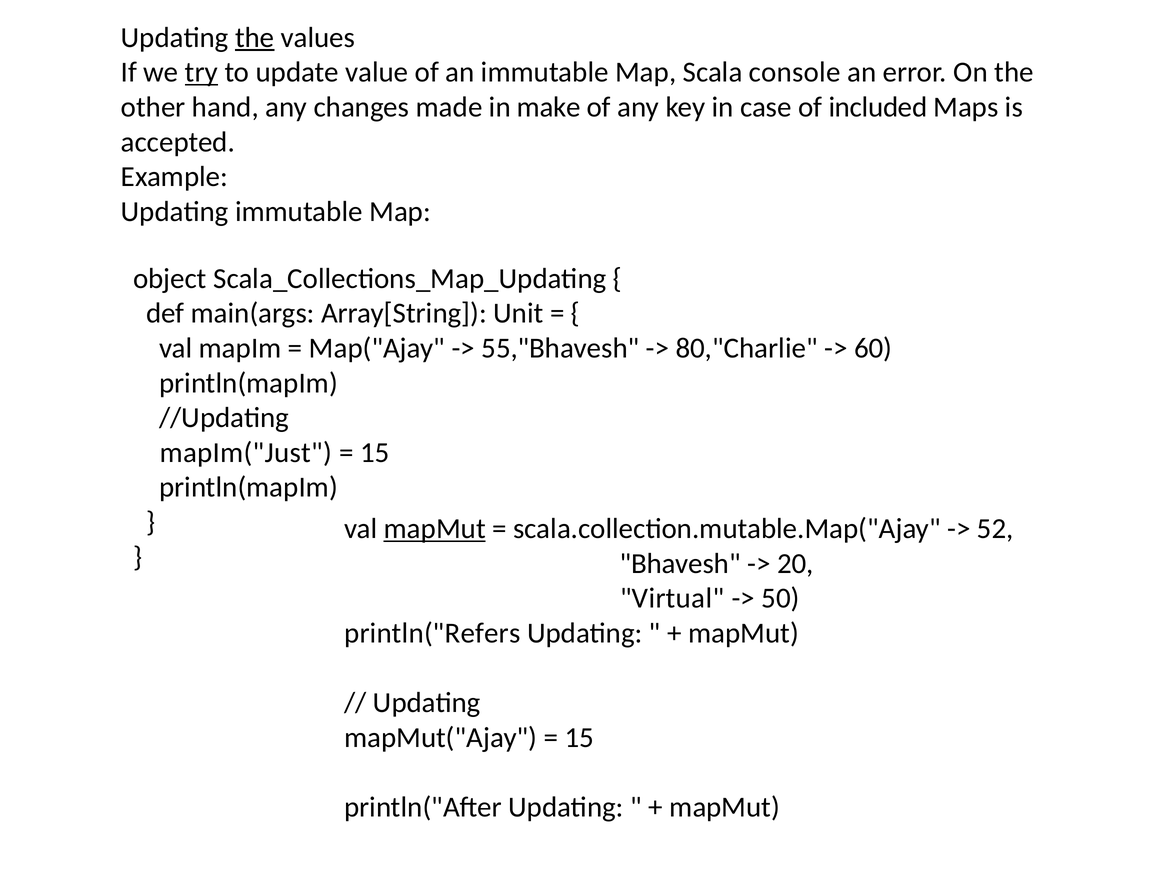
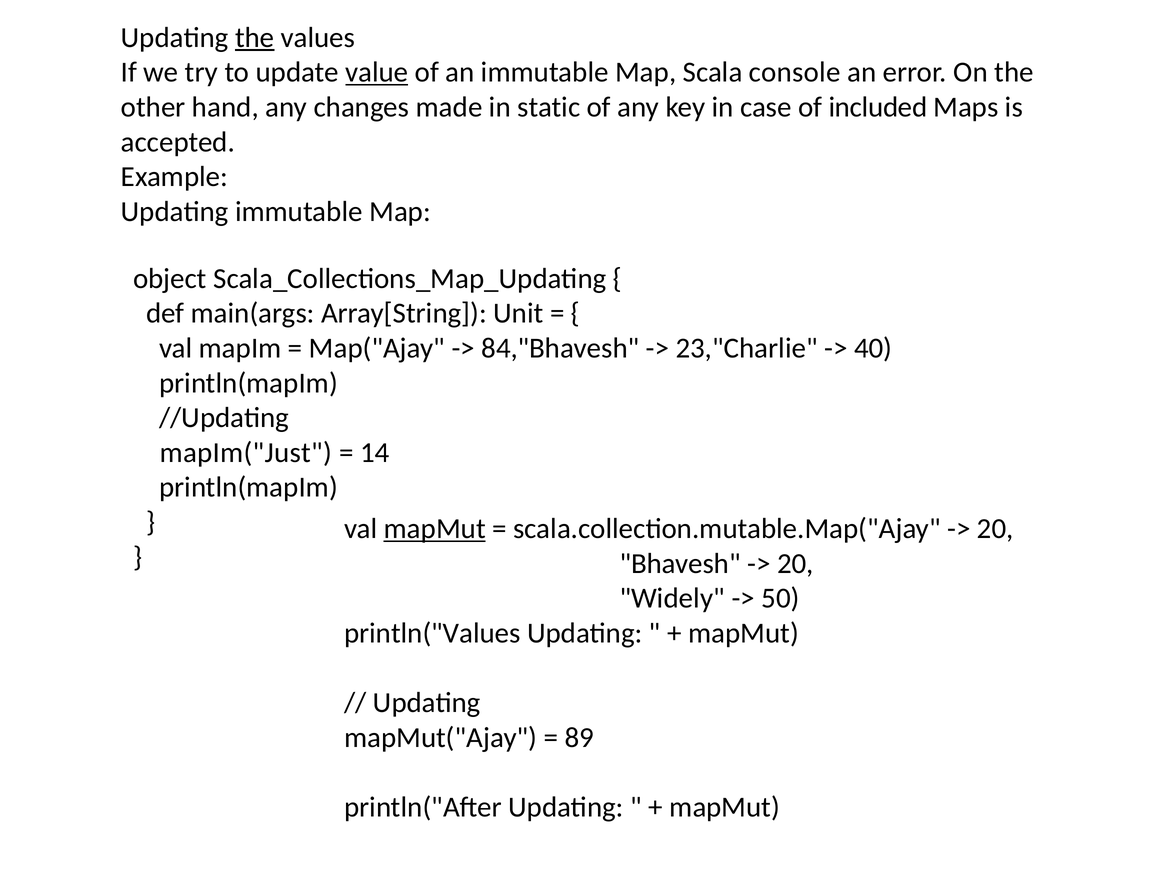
try underline: present -> none (201, 72)
value underline: none -> present (377, 72)
make: make -> static (549, 107)
55,"Bhavesh: 55,"Bhavesh -> 84,"Bhavesh (560, 348)
80,"Charlie: 80,"Charlie -> 23,"Charlie (747, 348)
60: 60 -> 40 (873, 348)
15: 15 -> 14 (375, 453)
52: 52 -> 20 (995, 529)
Virtual: Virtual -> Widely (672, 598)
println("Refers: println("Refers -> println("Values (432, 633)
15: 15 -> 89 (579, 737)
